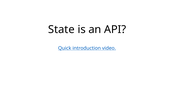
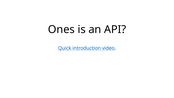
State: State -> Ones (61, 29)
